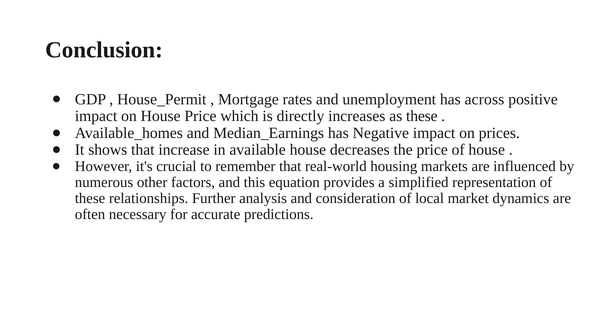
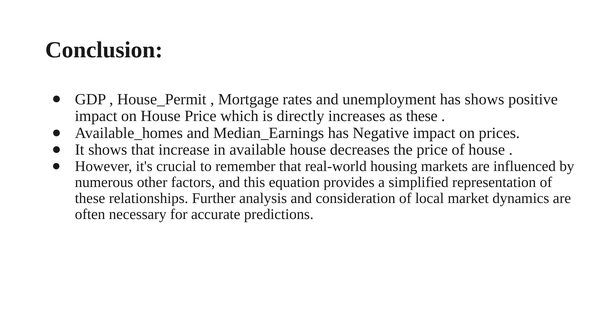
has across: across -> shows (484, 99)
